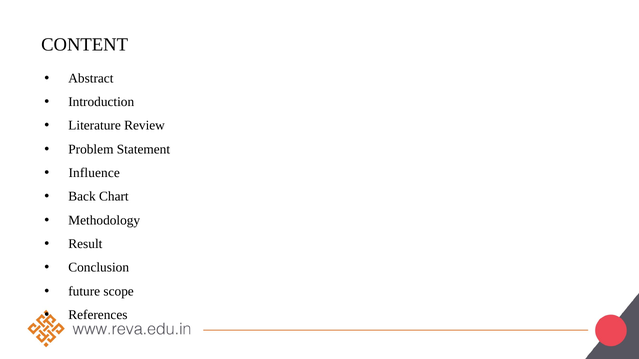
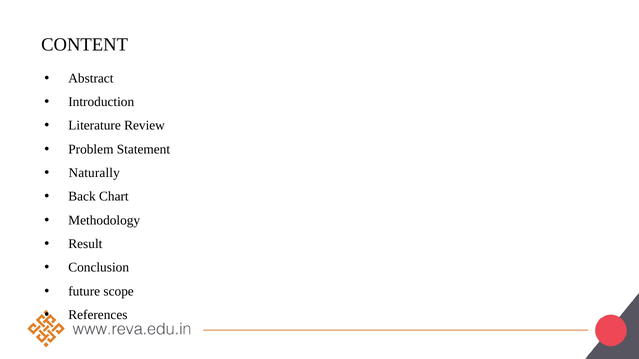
Influence: Influence -> Naturally (94, 173)
